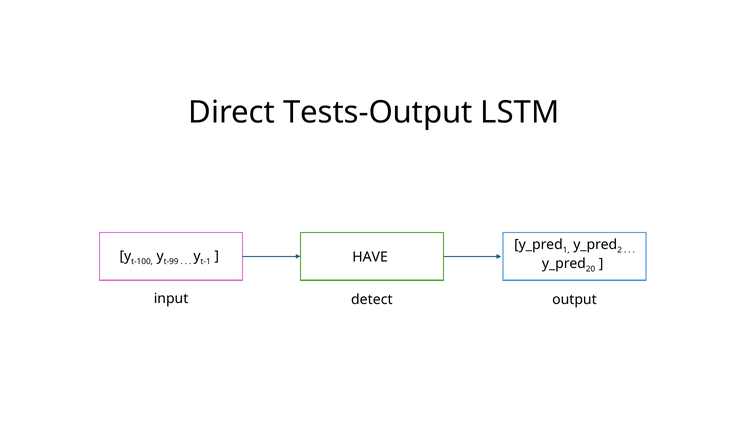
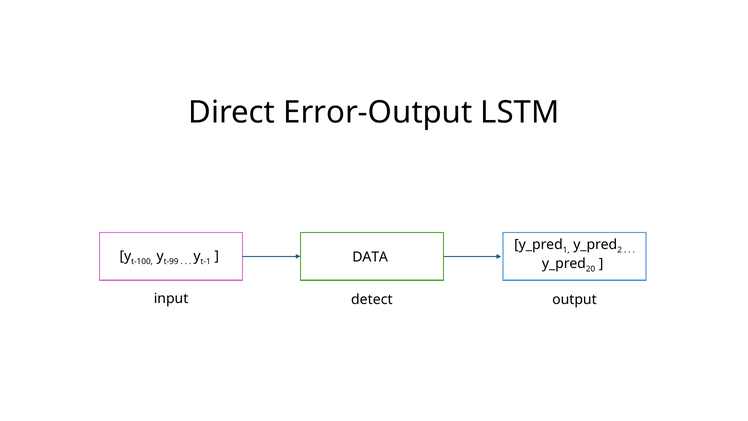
Tests-Output: Tests-Output -> Error-Output (378, 112)
HAVE: HAVE -> DATA (370, 257)
